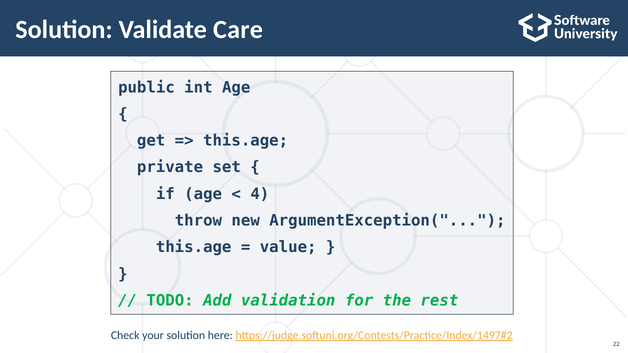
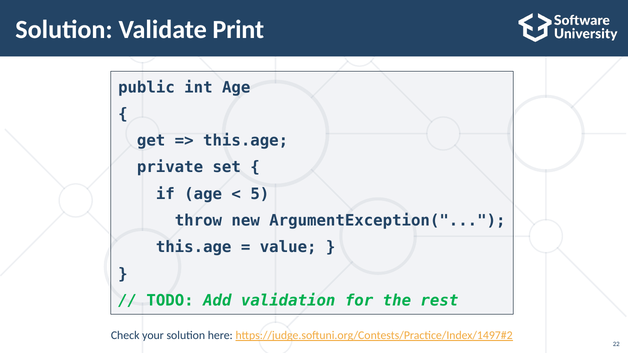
Care: Care -> Print (238, 30)
4: 4 -> 5 (260, 194)
